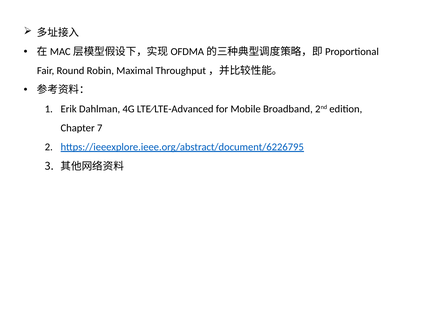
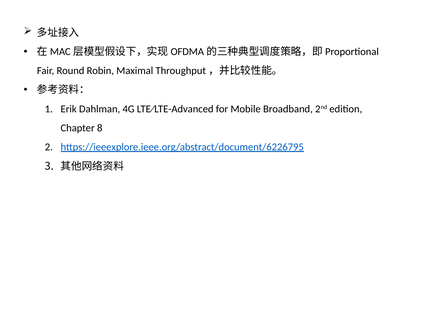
7: 7 -> 8 (100, 128)
